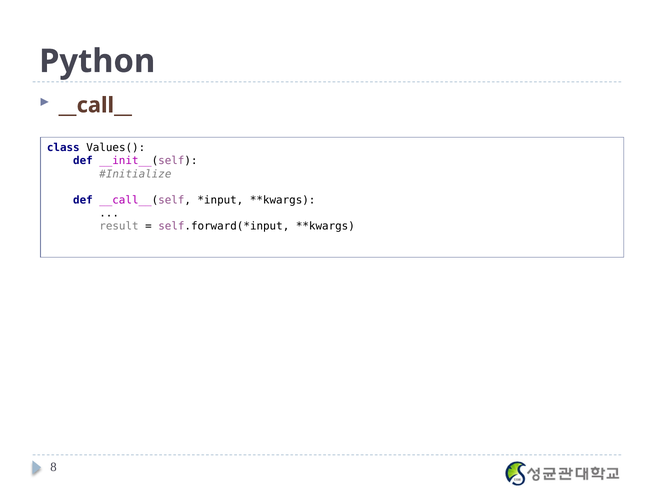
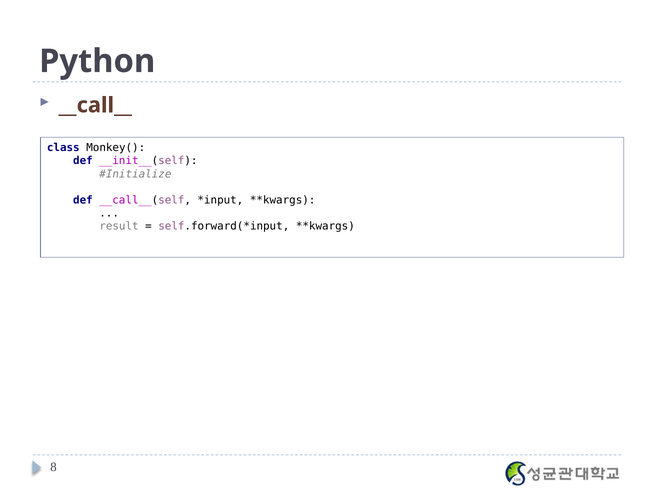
Values(: Values( -> Monkey( (116, 148)
